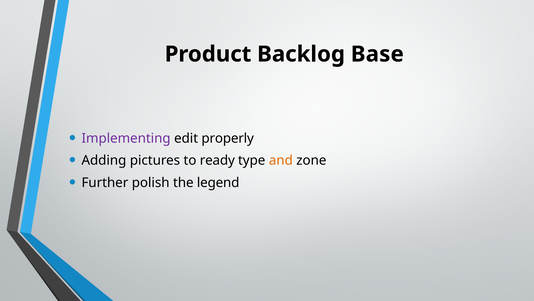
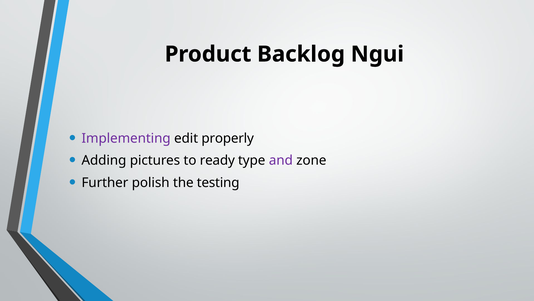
Base: Base -> Ngui (377, 54)
and colour: orange -> purple (281, 160)
legend: legend -> testing (218, 182)
